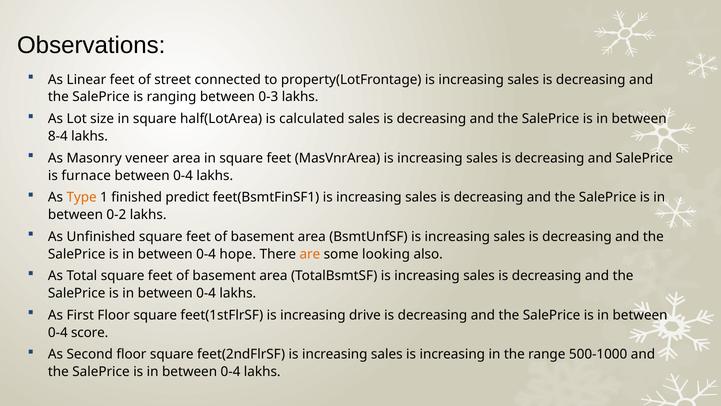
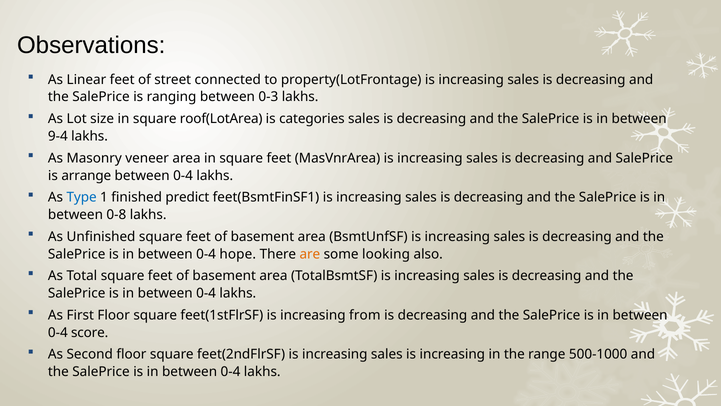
half(LotArea: half(LotArea -> roof(LotArea (221, 119)
calculated: calculated -> categories (312, 119)
8-4: 8-4 -> 9-4 (58, 136)
furnace: furnace -> arrange (86, 175)
Type colour: orange -> blue (82, 197)
0-2: 0-2 -> 0-8 (116, 215)
drive: drive -> from (365, 315)
